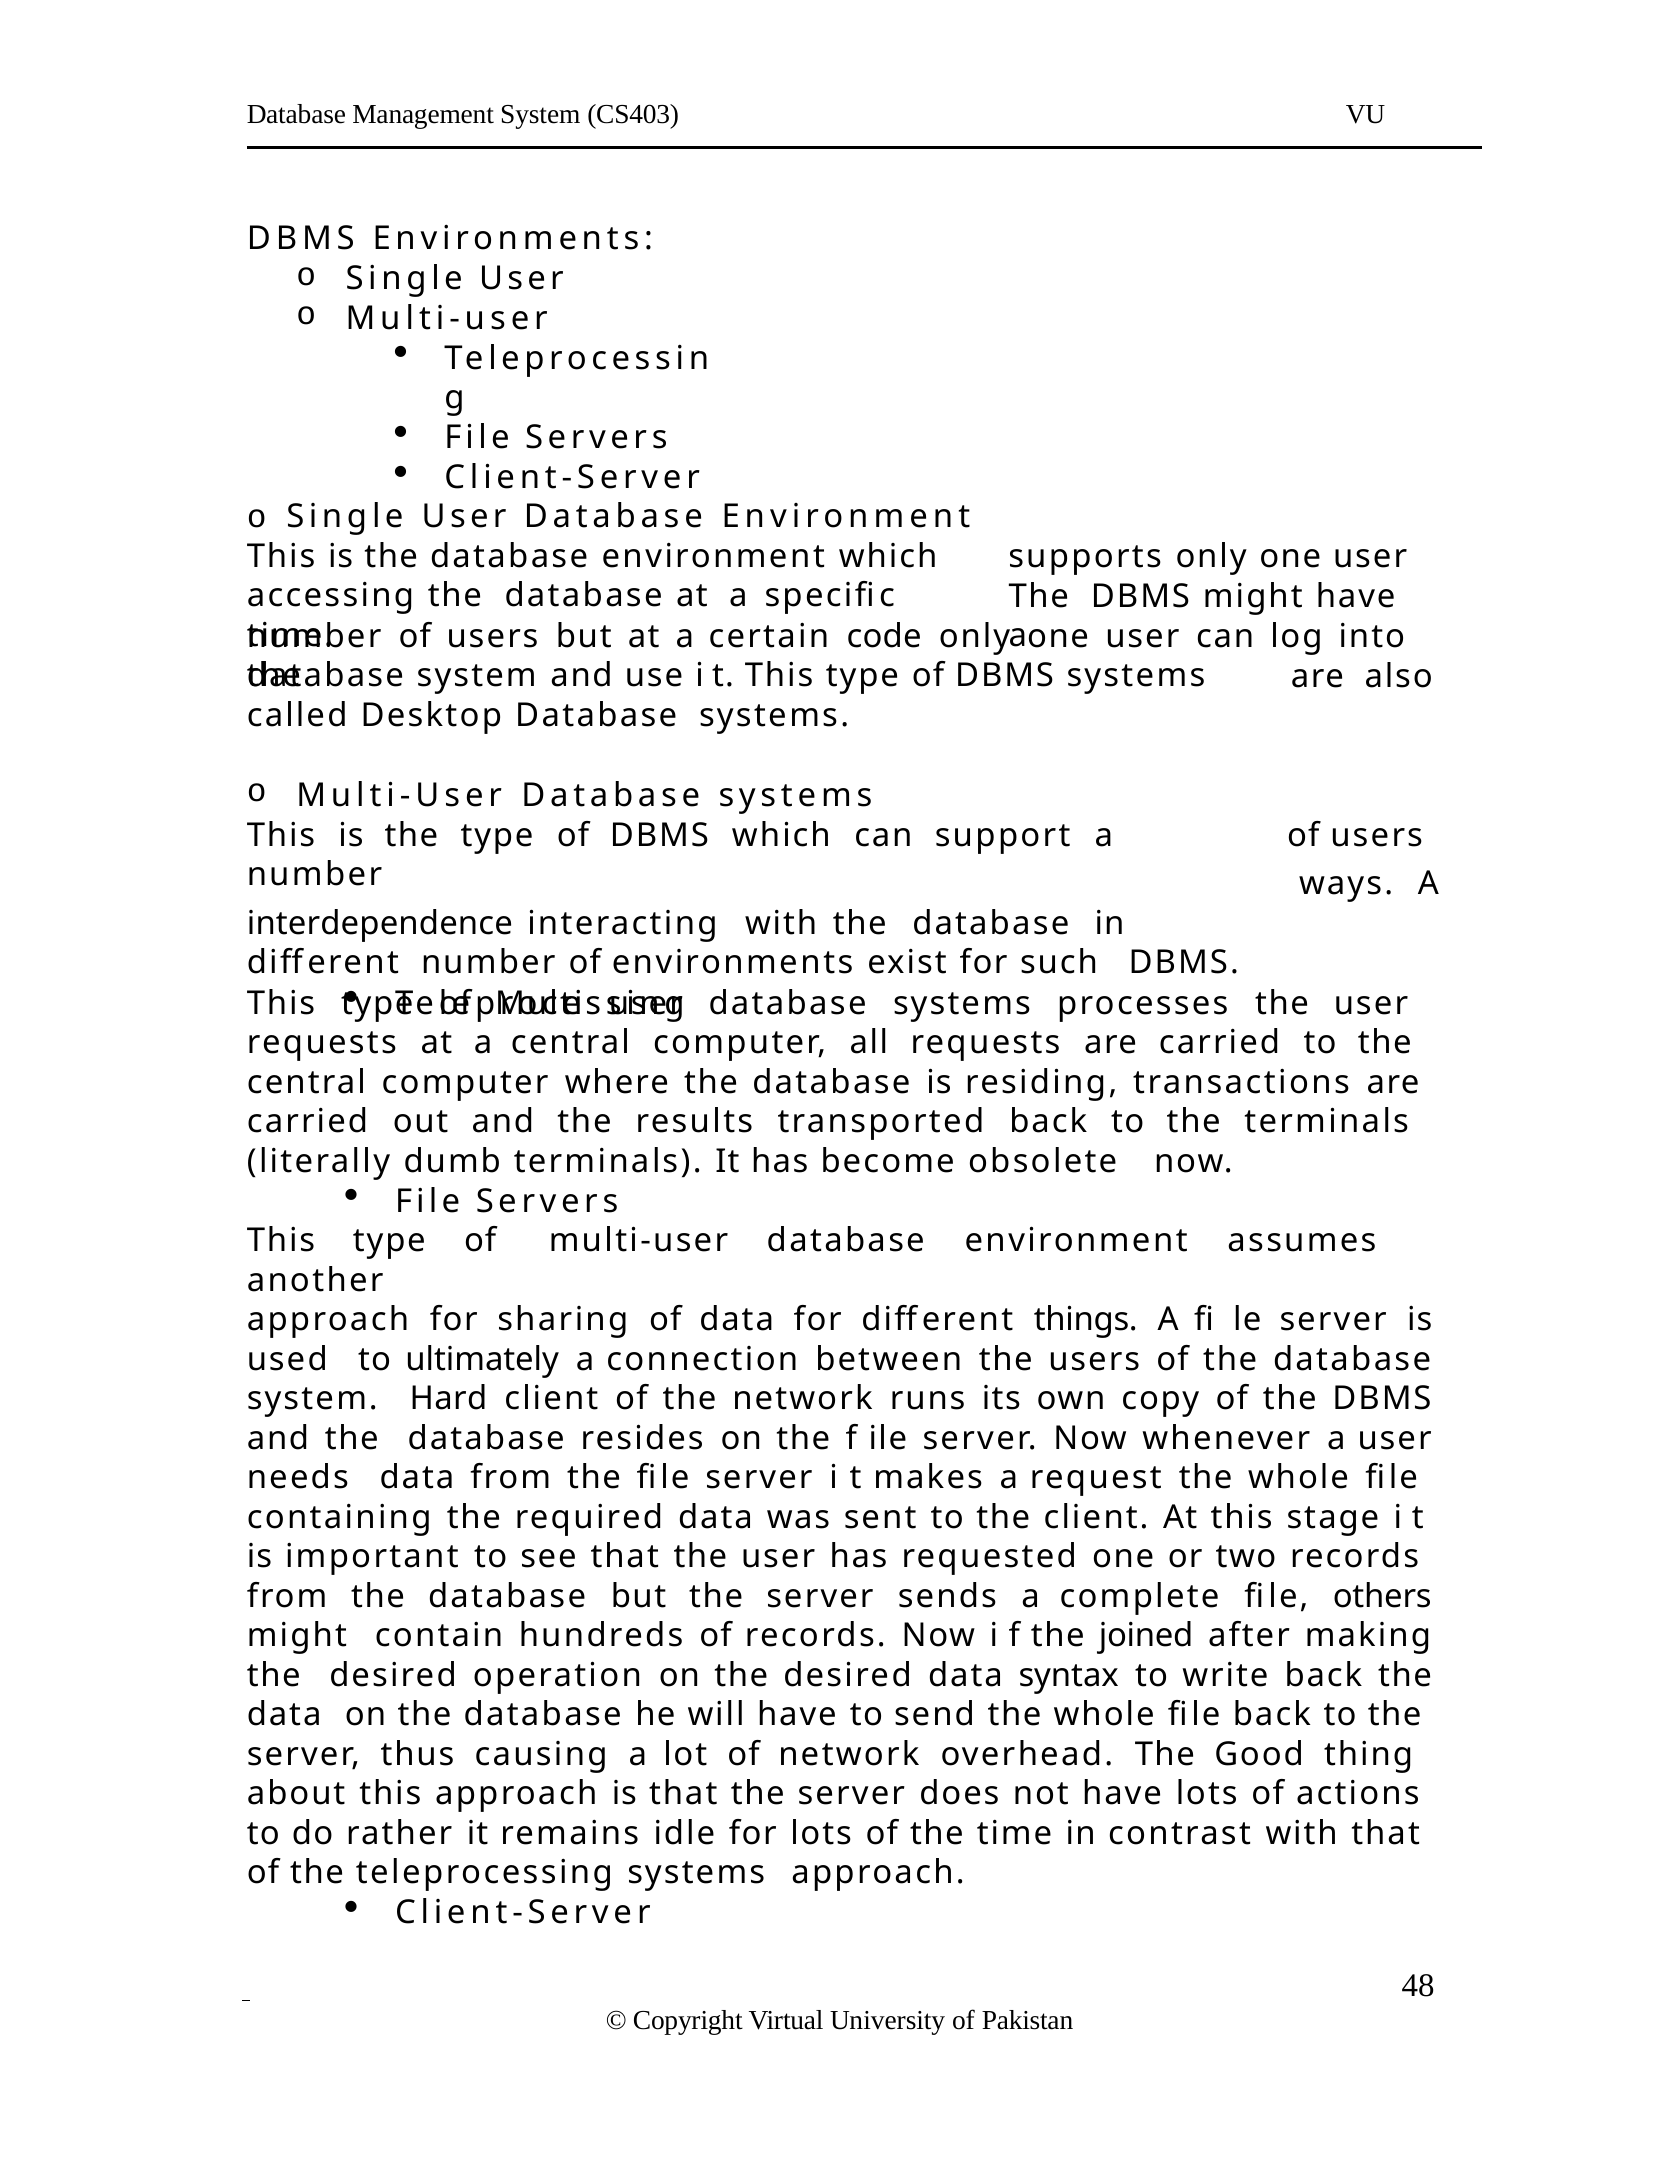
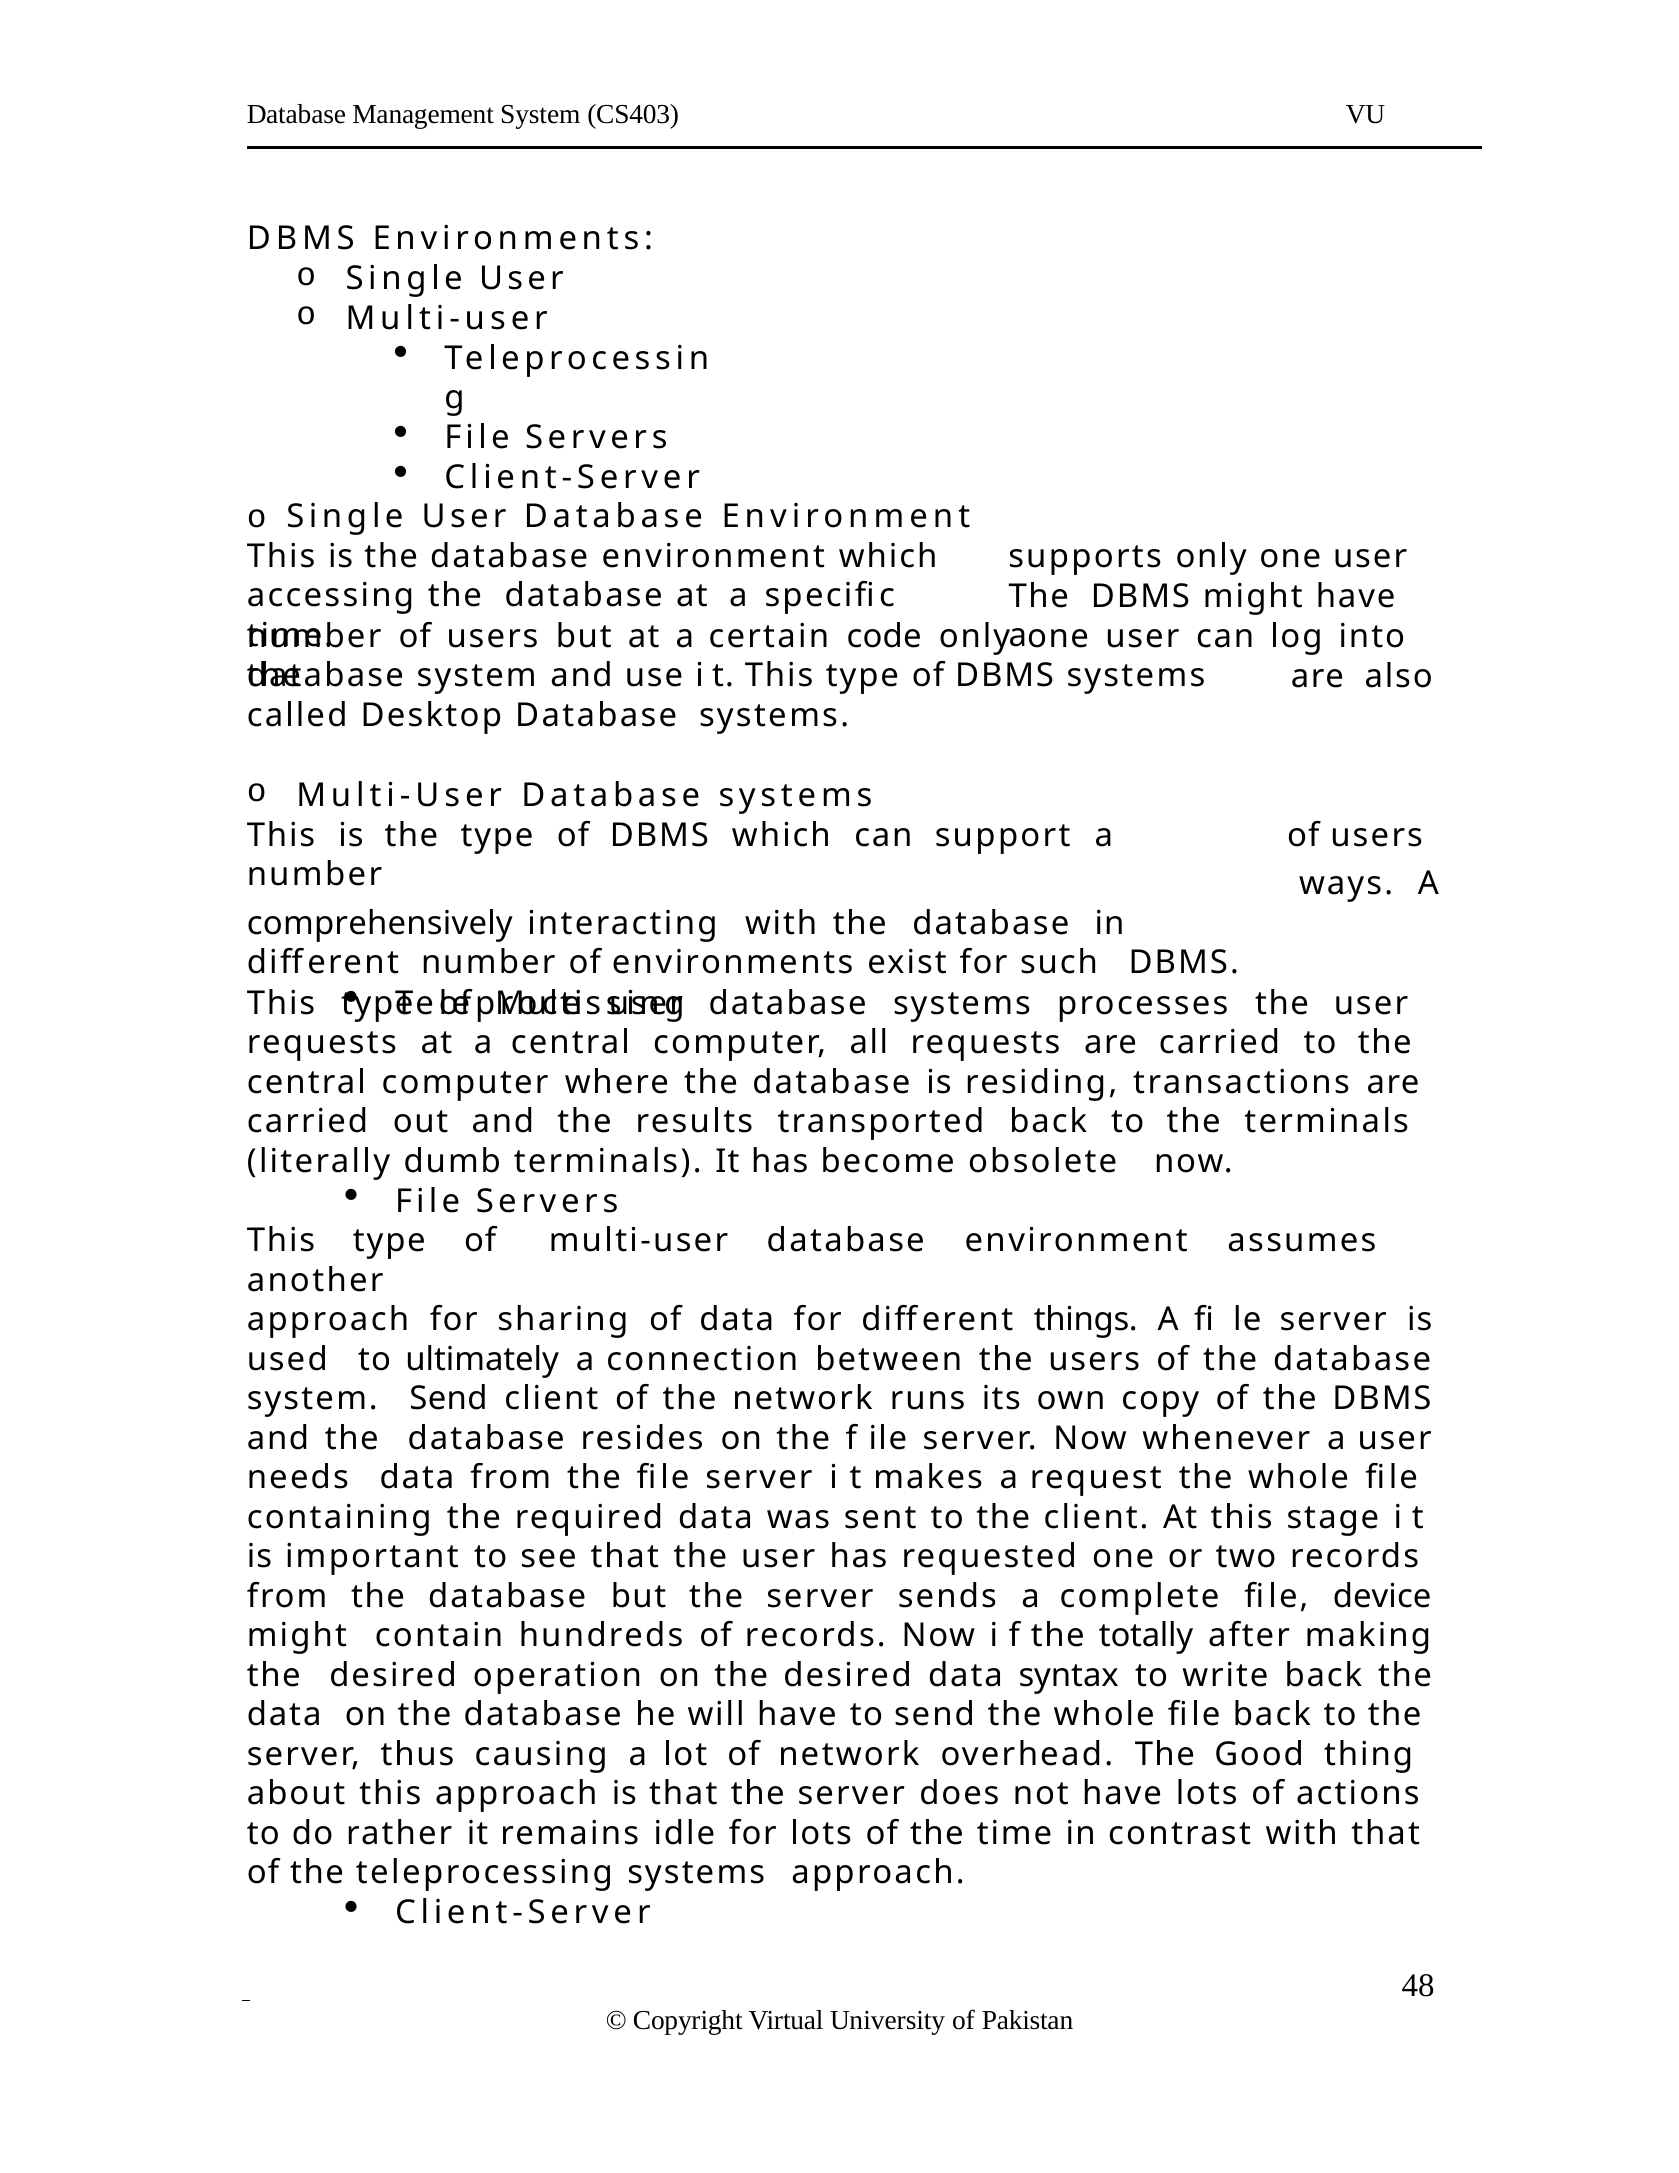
interdependence: interdependence -> comprehensively (380, 924)
system Hard: Hard -> Send (448, 1399)
others: others -> device (1382, 1596)
joined: joined -> totally (1146, 1636)
